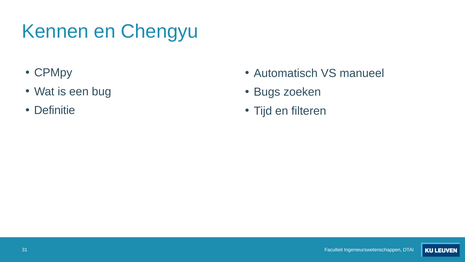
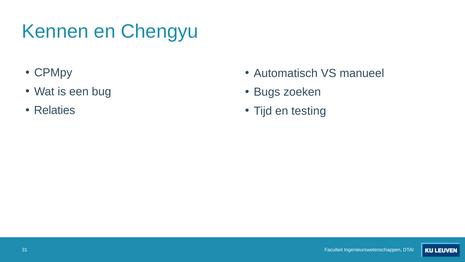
Definitie: Definitie -> Relaties (55, 110)
filteren: filteren -> testing (309, 111)
